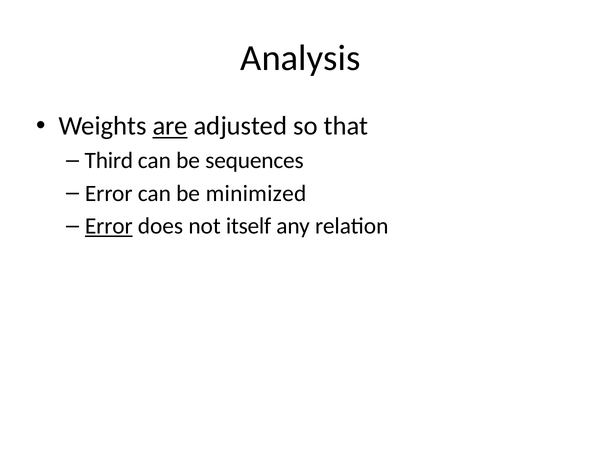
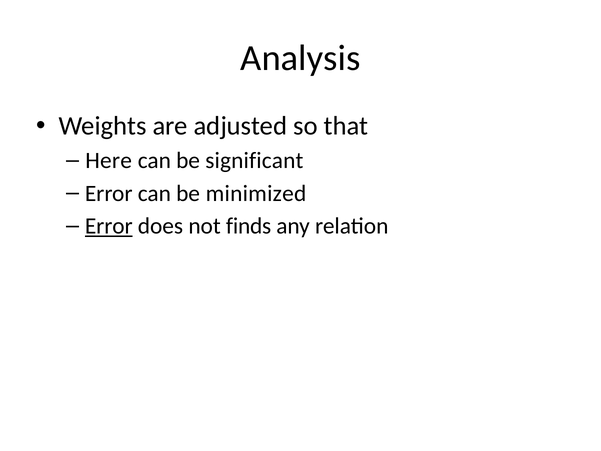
are underline: present -> none (170, 126)
Third: Third -> Here (109, 161)
sequences: sequences -> significant (254, 161)
itself: itself -> finds (249, 226)
